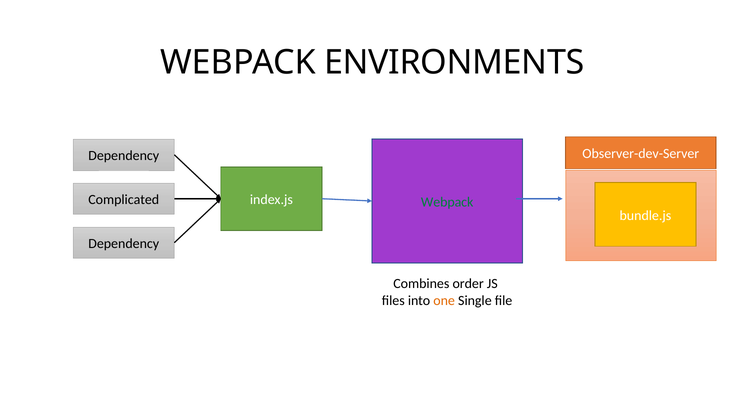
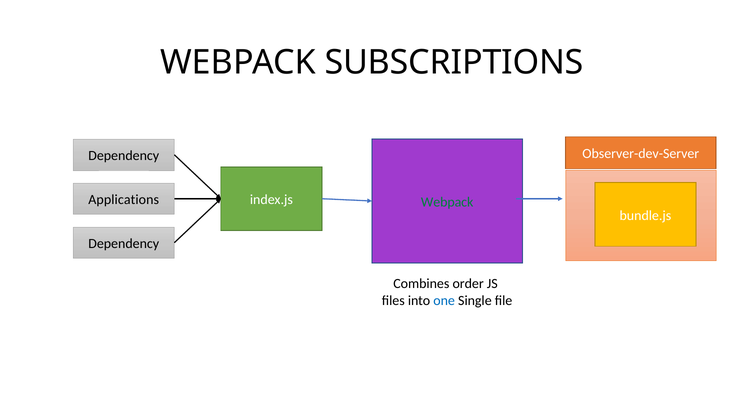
ENVIRONMENTS: ENVIRONMENTS -> SUBSCRIPTIONS (454, 62)
Complicated: Complicated -> Applications (124, 199)
one colour: orange -> blue (444, 300)
